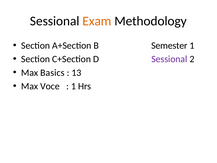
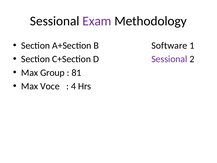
Exam colour: orange -> purple (97, 21)
Semester: Semester -> Software (169, 46)
Basics: Basics -> Group (52, 73)
13: 13 -> 81 (76, 73)
1: 1 -> 4 (73, 86)
